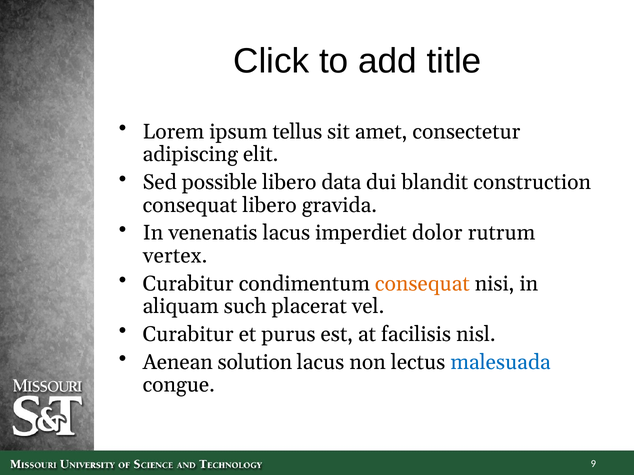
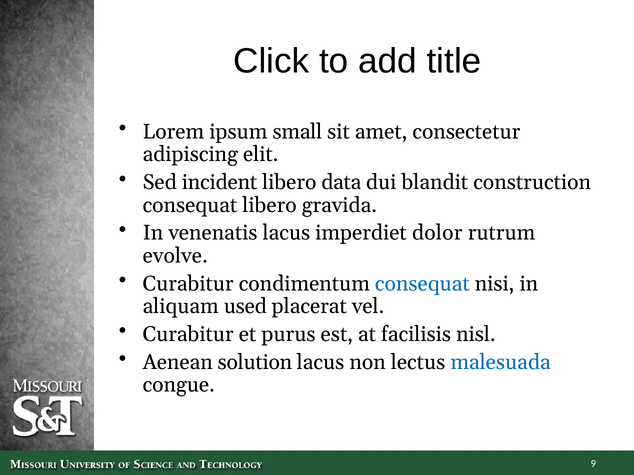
tellus: tellus -> small (297, 132)
possible: possible -> incident (220, 182)
vertex: vertex -> evolve (175, 256)
consequat colour: orange -> blue (422, 284)
such: such -> used (245, 307)
